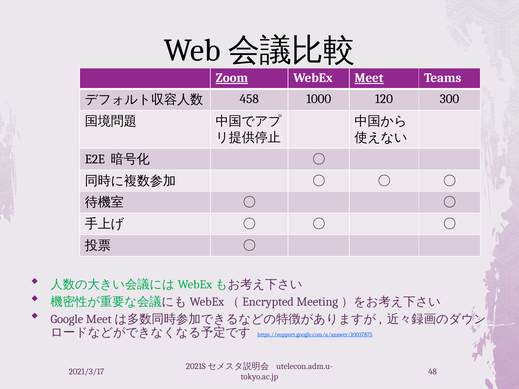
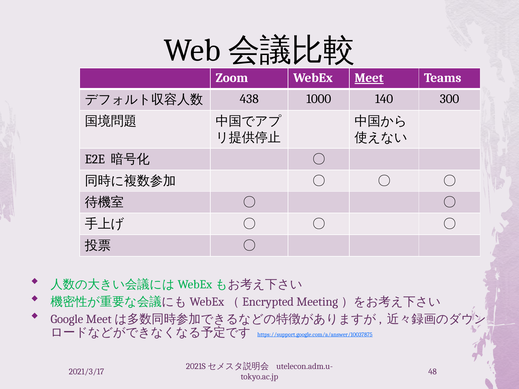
Zoom underline: present -> none (232, 78)
458: 458 -> 438 (249, 99)
120: 120 -> 140 (384, 99)
